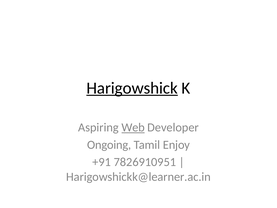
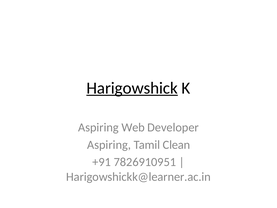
Web underline: present -> none (133, 127)
Ongoing: Ongoing -> Aspiring (109, 145)
Enjoy: Enjoy -> Clean (176, 145)
